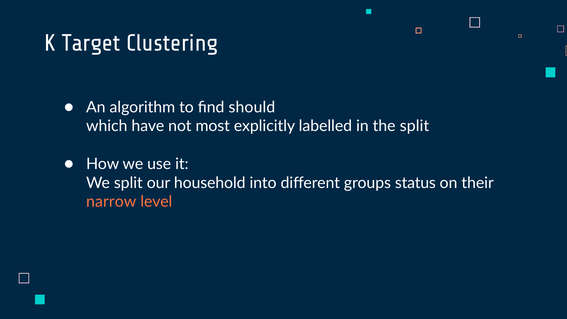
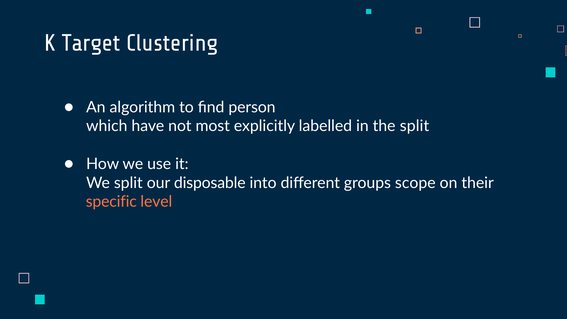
should: should -> person (252, 107)
household: household -> disposable (210, 183)
status: status -> scope (415, 183)
narrow: narrow -> specific (111, 202)
